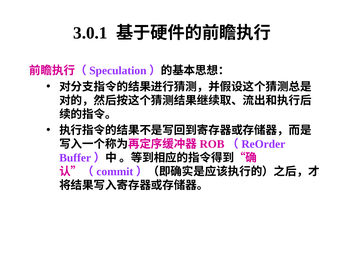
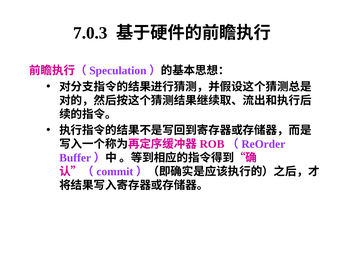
3.0.1: 3.0.1 -> 7.0.3 (90, 33)
